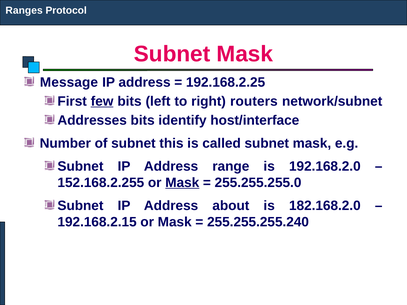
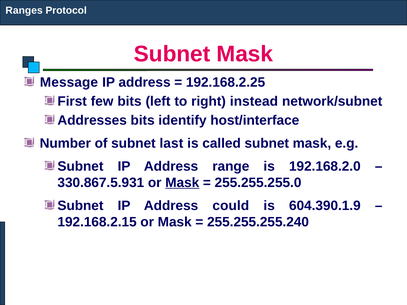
few underline: present -> none (102, 101)
routers: routers -> instead (254, 101)
this: this -> last (171, 143)
152.168.2.255: 152.168.2.255 -> 330.867.5.931 (101, 183)
about: about -> could (231, 206)
182.168.2.0: 182.168.2.0 -> 604.390.1.9 (325, 206)
